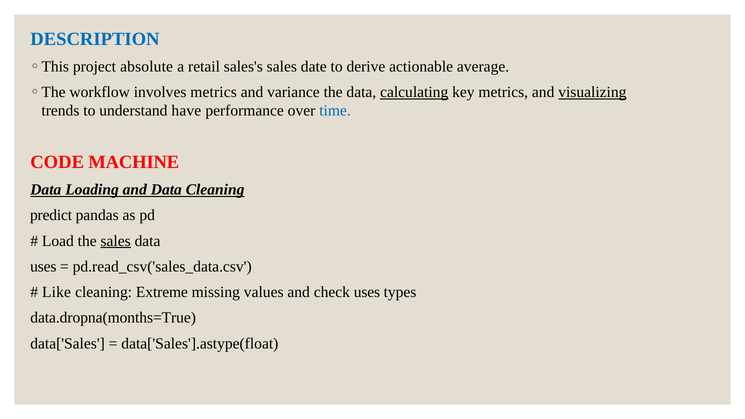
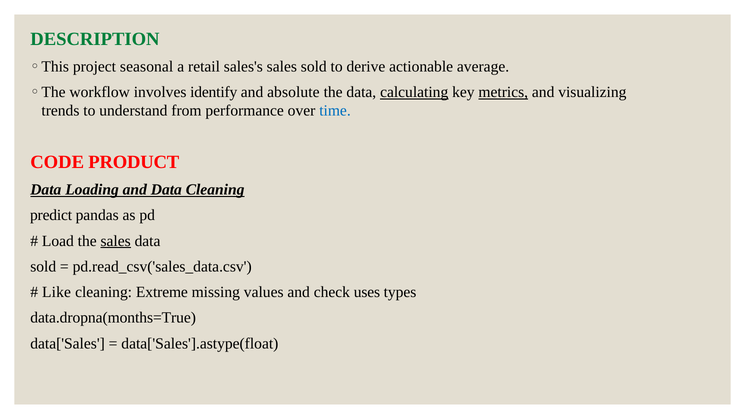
DESCRIPTION colour: blue -> green (95, 39)
absolute: absolute -> seasonal (147, 67)
sales date: date -> sold (314, 67)
involves metrics: metrics -> identify (214, 92)
variance: variance -> absolute (293, 92)
metrics underline: none -> present (503, 92)
visualizing underline: present -> none (592, 92)
have: have -> from (186, 111)
MACHINE: MACHINE -> PRODUCT (134, 162)
uses: uses -> sold (43, 267)
